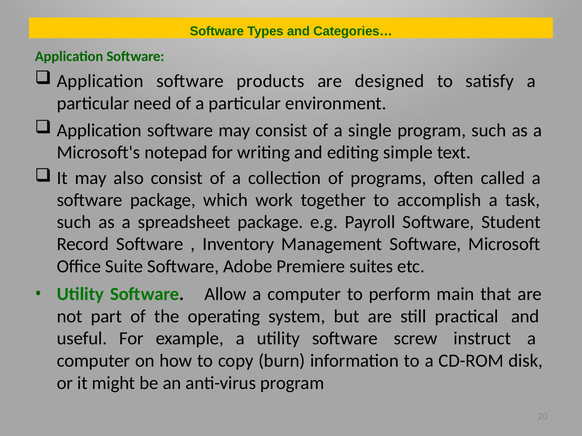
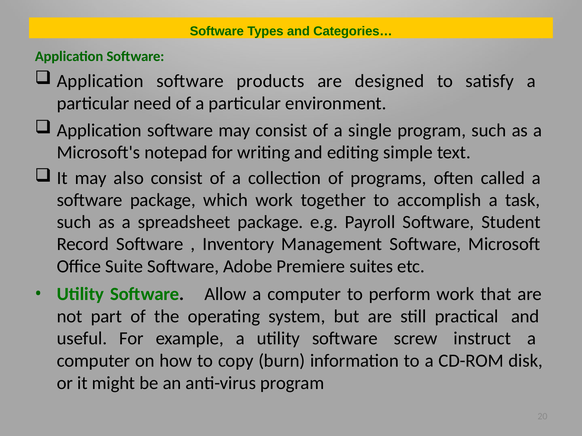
perform main: main -> work (456, 294)
